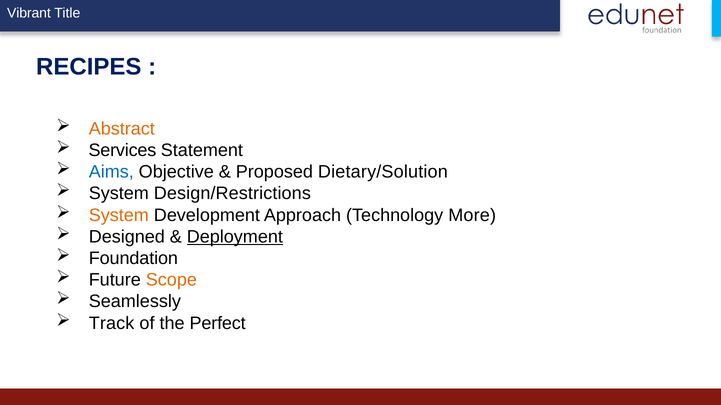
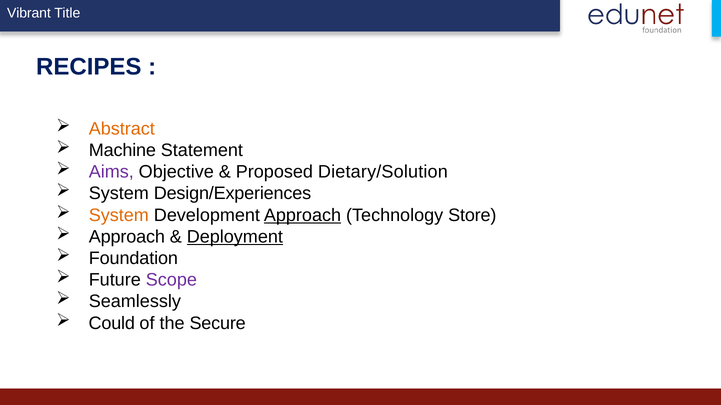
Services: Services -> Machine (122, 150)
Aims colour: blue -> purple (111, 172)
Design/Restrictions: Design/Restrictions -> Design/Experiences (232, 194)
Approach underline: none -> present (302, 215)
More: More -> Store (472, 215)
Designed: Designed -> Approach (127, 237)
Scope colour: orange -> purple (171, 280)
Track: Track -> Could (112, 324)
Perfect: Perfect -> Secure (218, 324)
